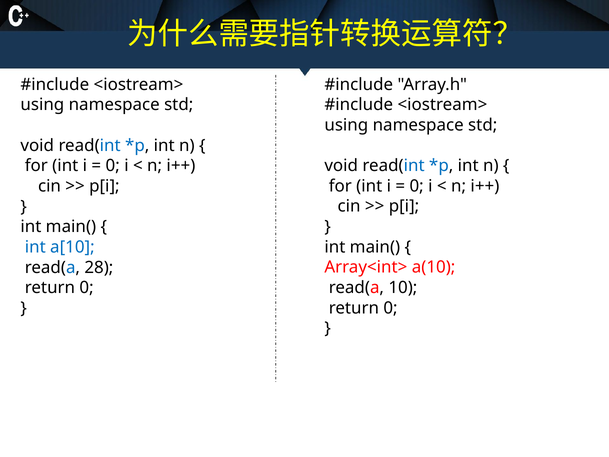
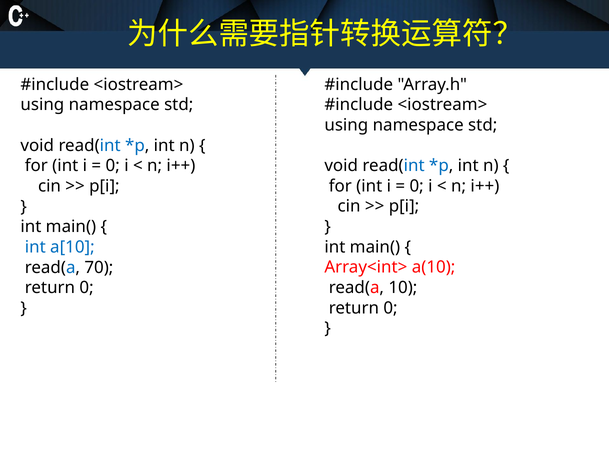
28: 28 -> 70 (99, 267)
